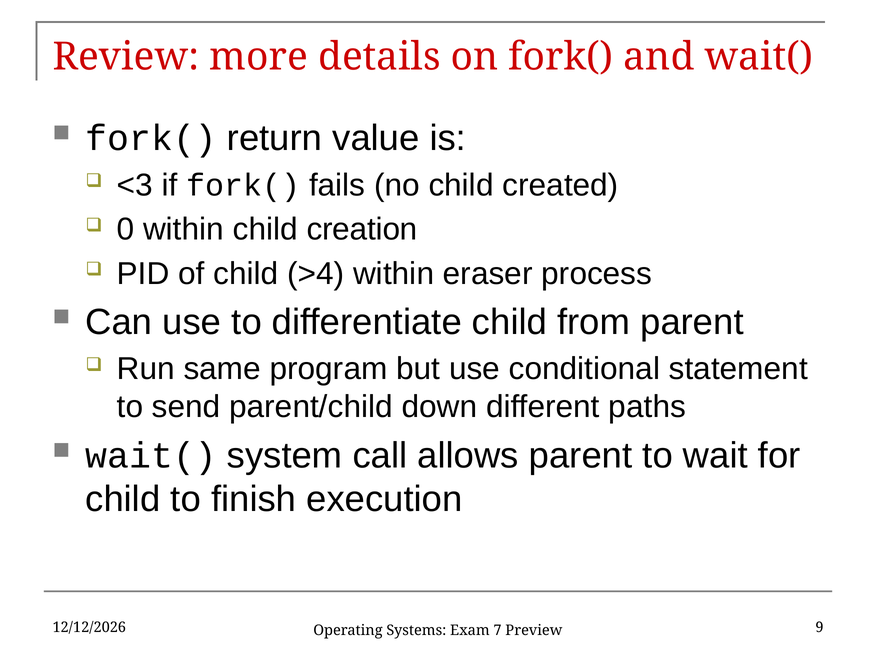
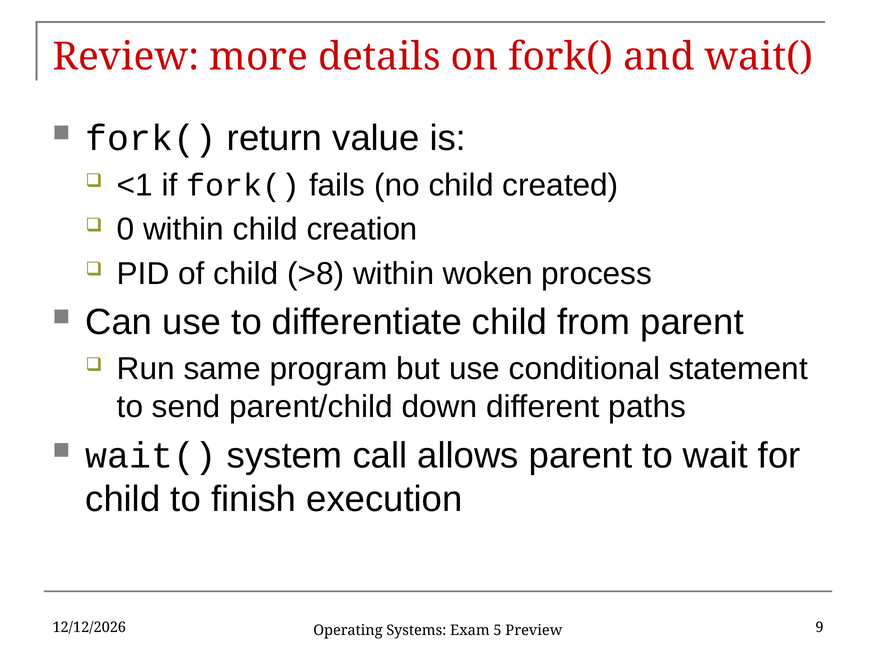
<3: <3 -> <1 (135, 185)
>4: >4 -> >8 (316, 274)
eraser: eraser -> woken (488, 274)
7: 7 -> 5 (497, 630)
